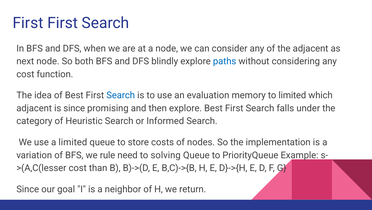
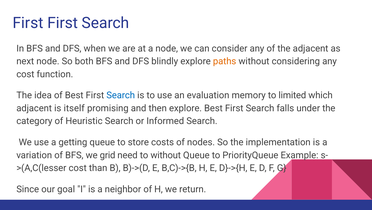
paths colour: blue -> orange (225, 61)
is since: since -> itself (74, 108)
a limited: limited -> getting (73, 142)
rule: rule -> grid (108, 155)
to solving: solving -> without (166, 155)
